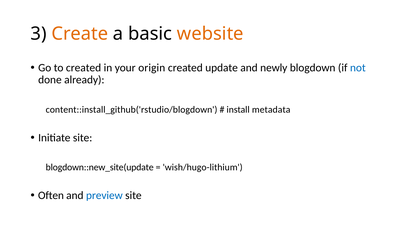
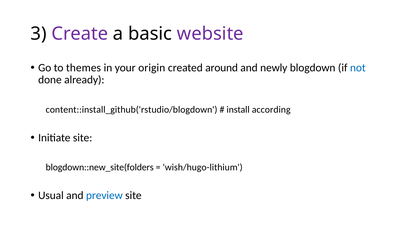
Create colour: orange -> purple (80, 34)
website colour: orange -> purple (210, 34)
to created: created -> themes (84, 68)
update: update -> around (222, 68)
metadata: metadata -> according (271, 110)
blogdown::new_site(update: blogdown::new_site(update -> blogdown::new_site(folders (100, 168)
Often: Often -> Usual (51, 196)
